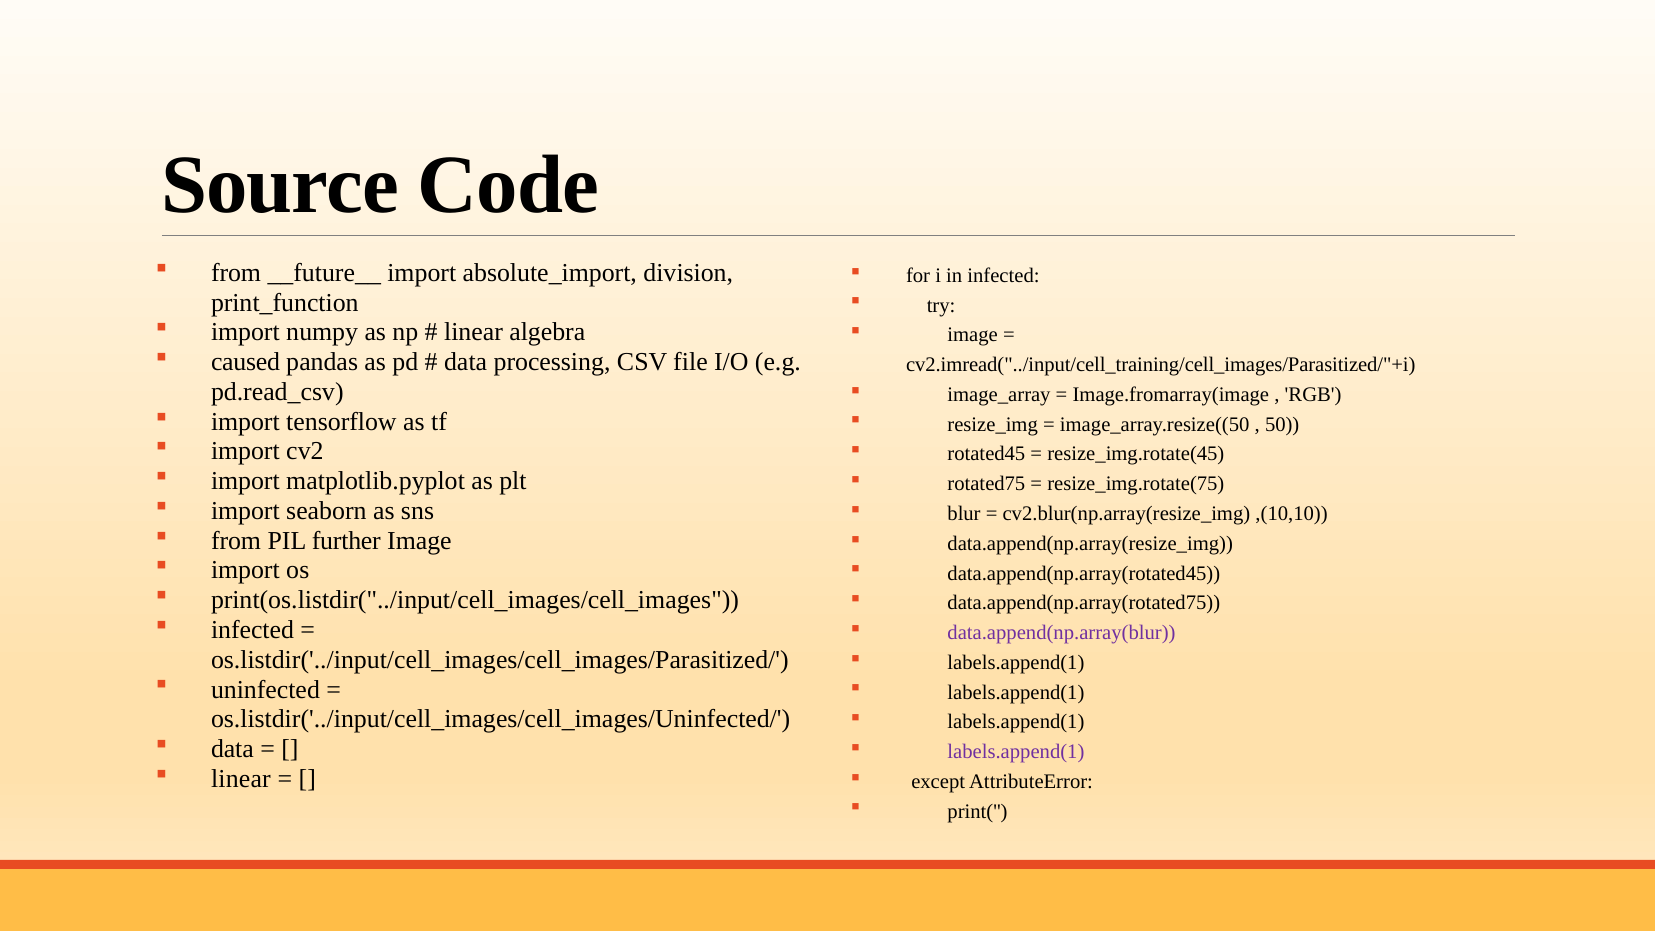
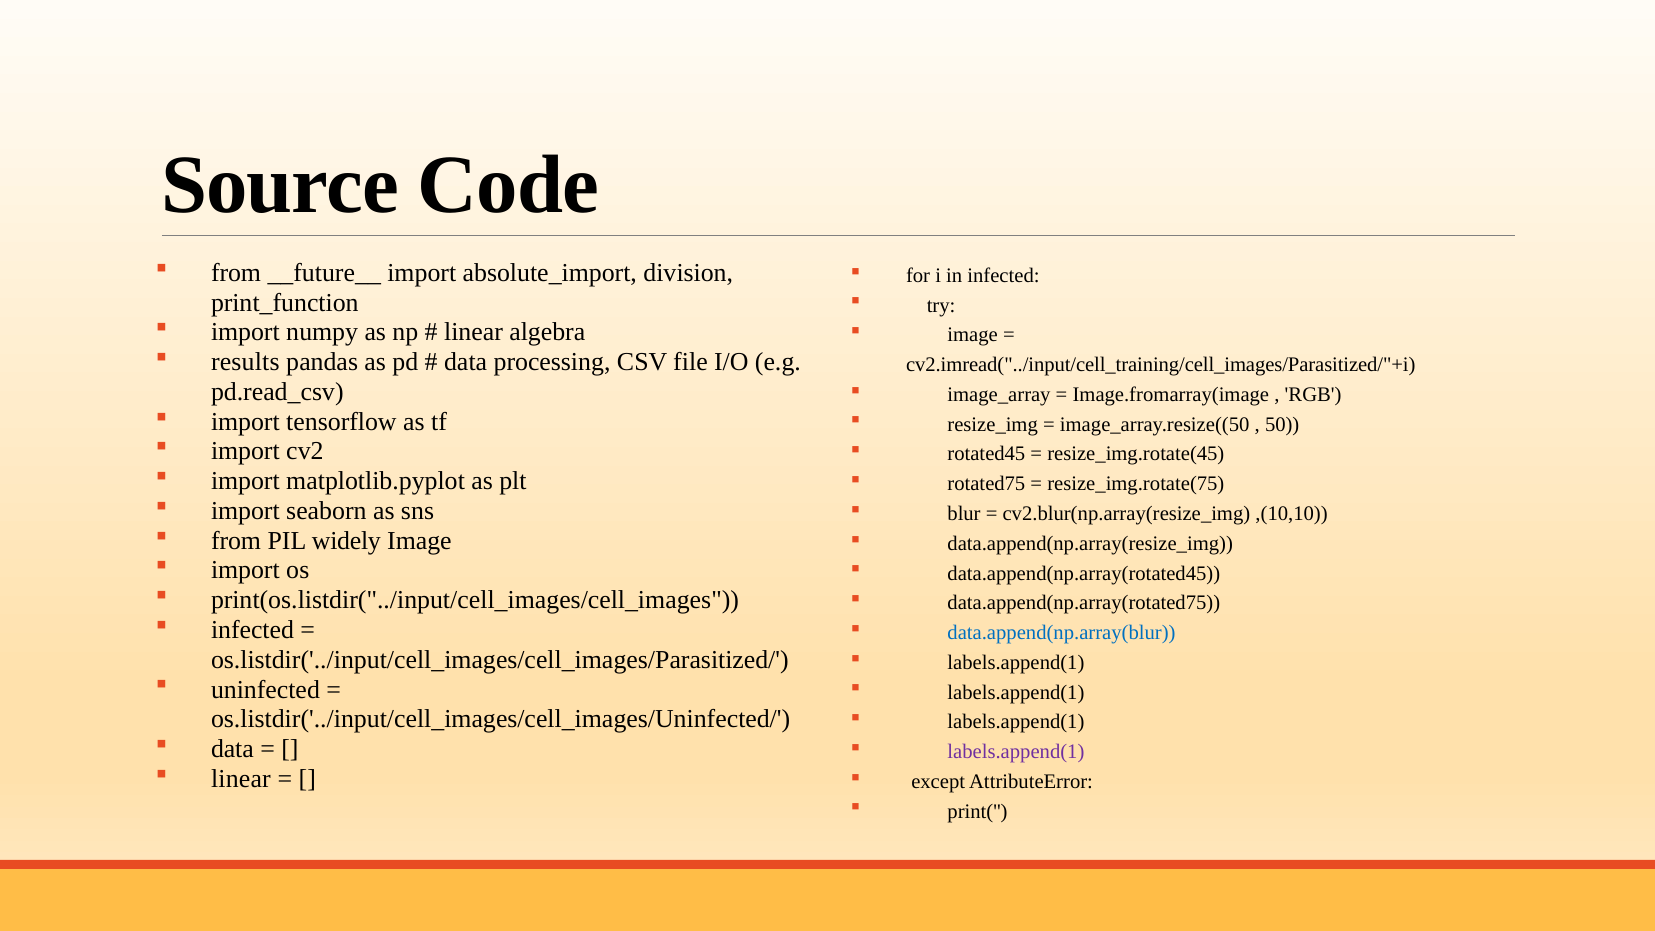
caused: caused -> results (245, 362)
further: further -> widely (346, 541)
data.append(np.array(blur colour: purple -> blue (1062, 633)
